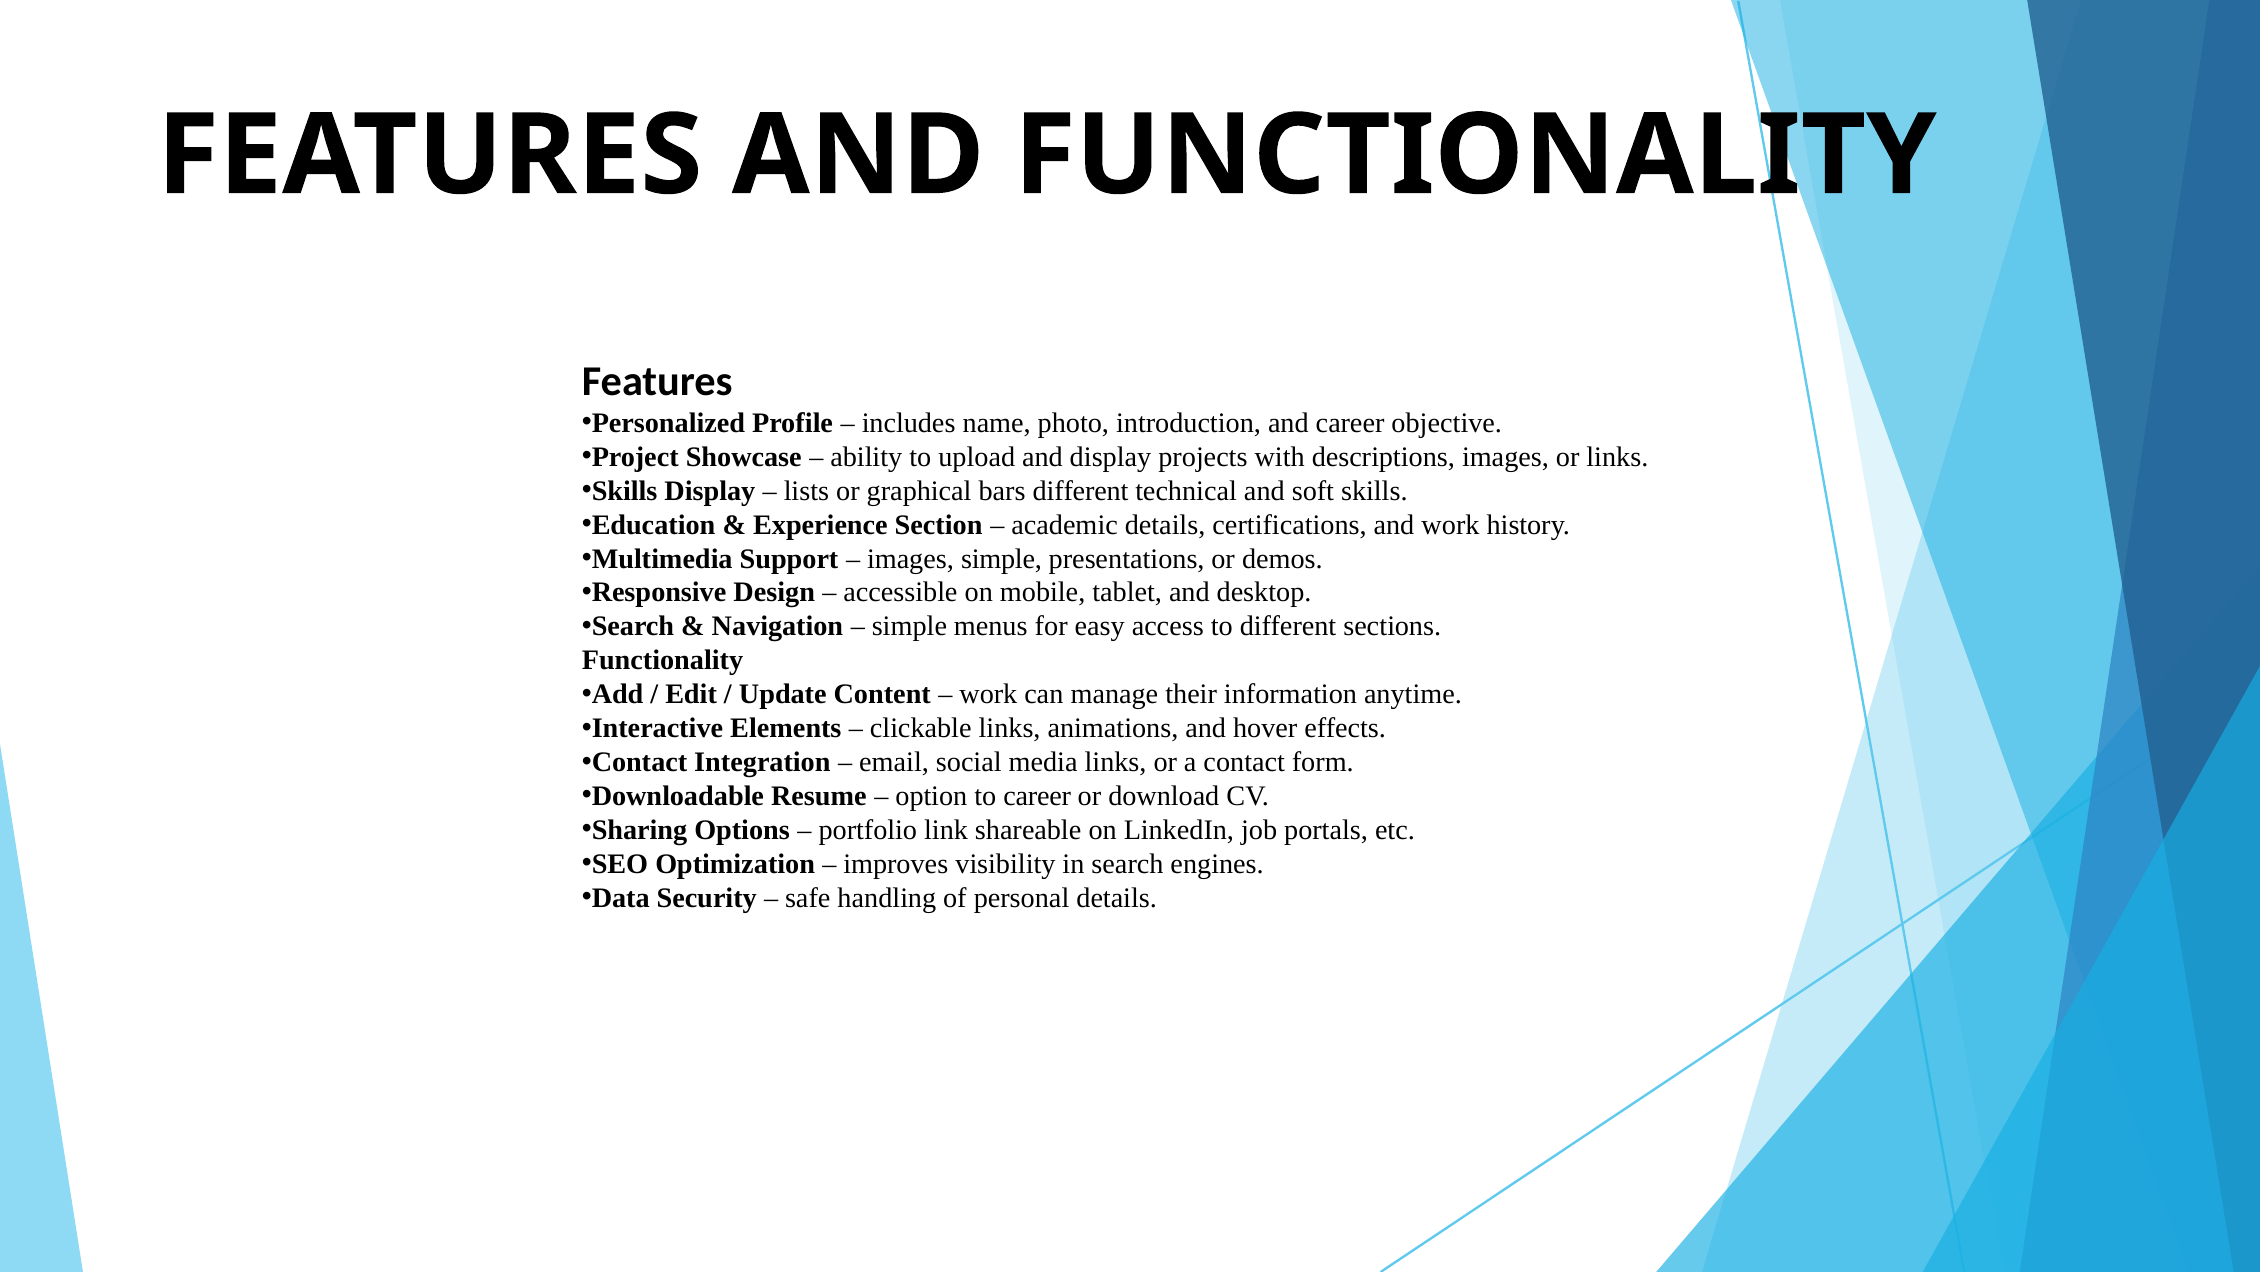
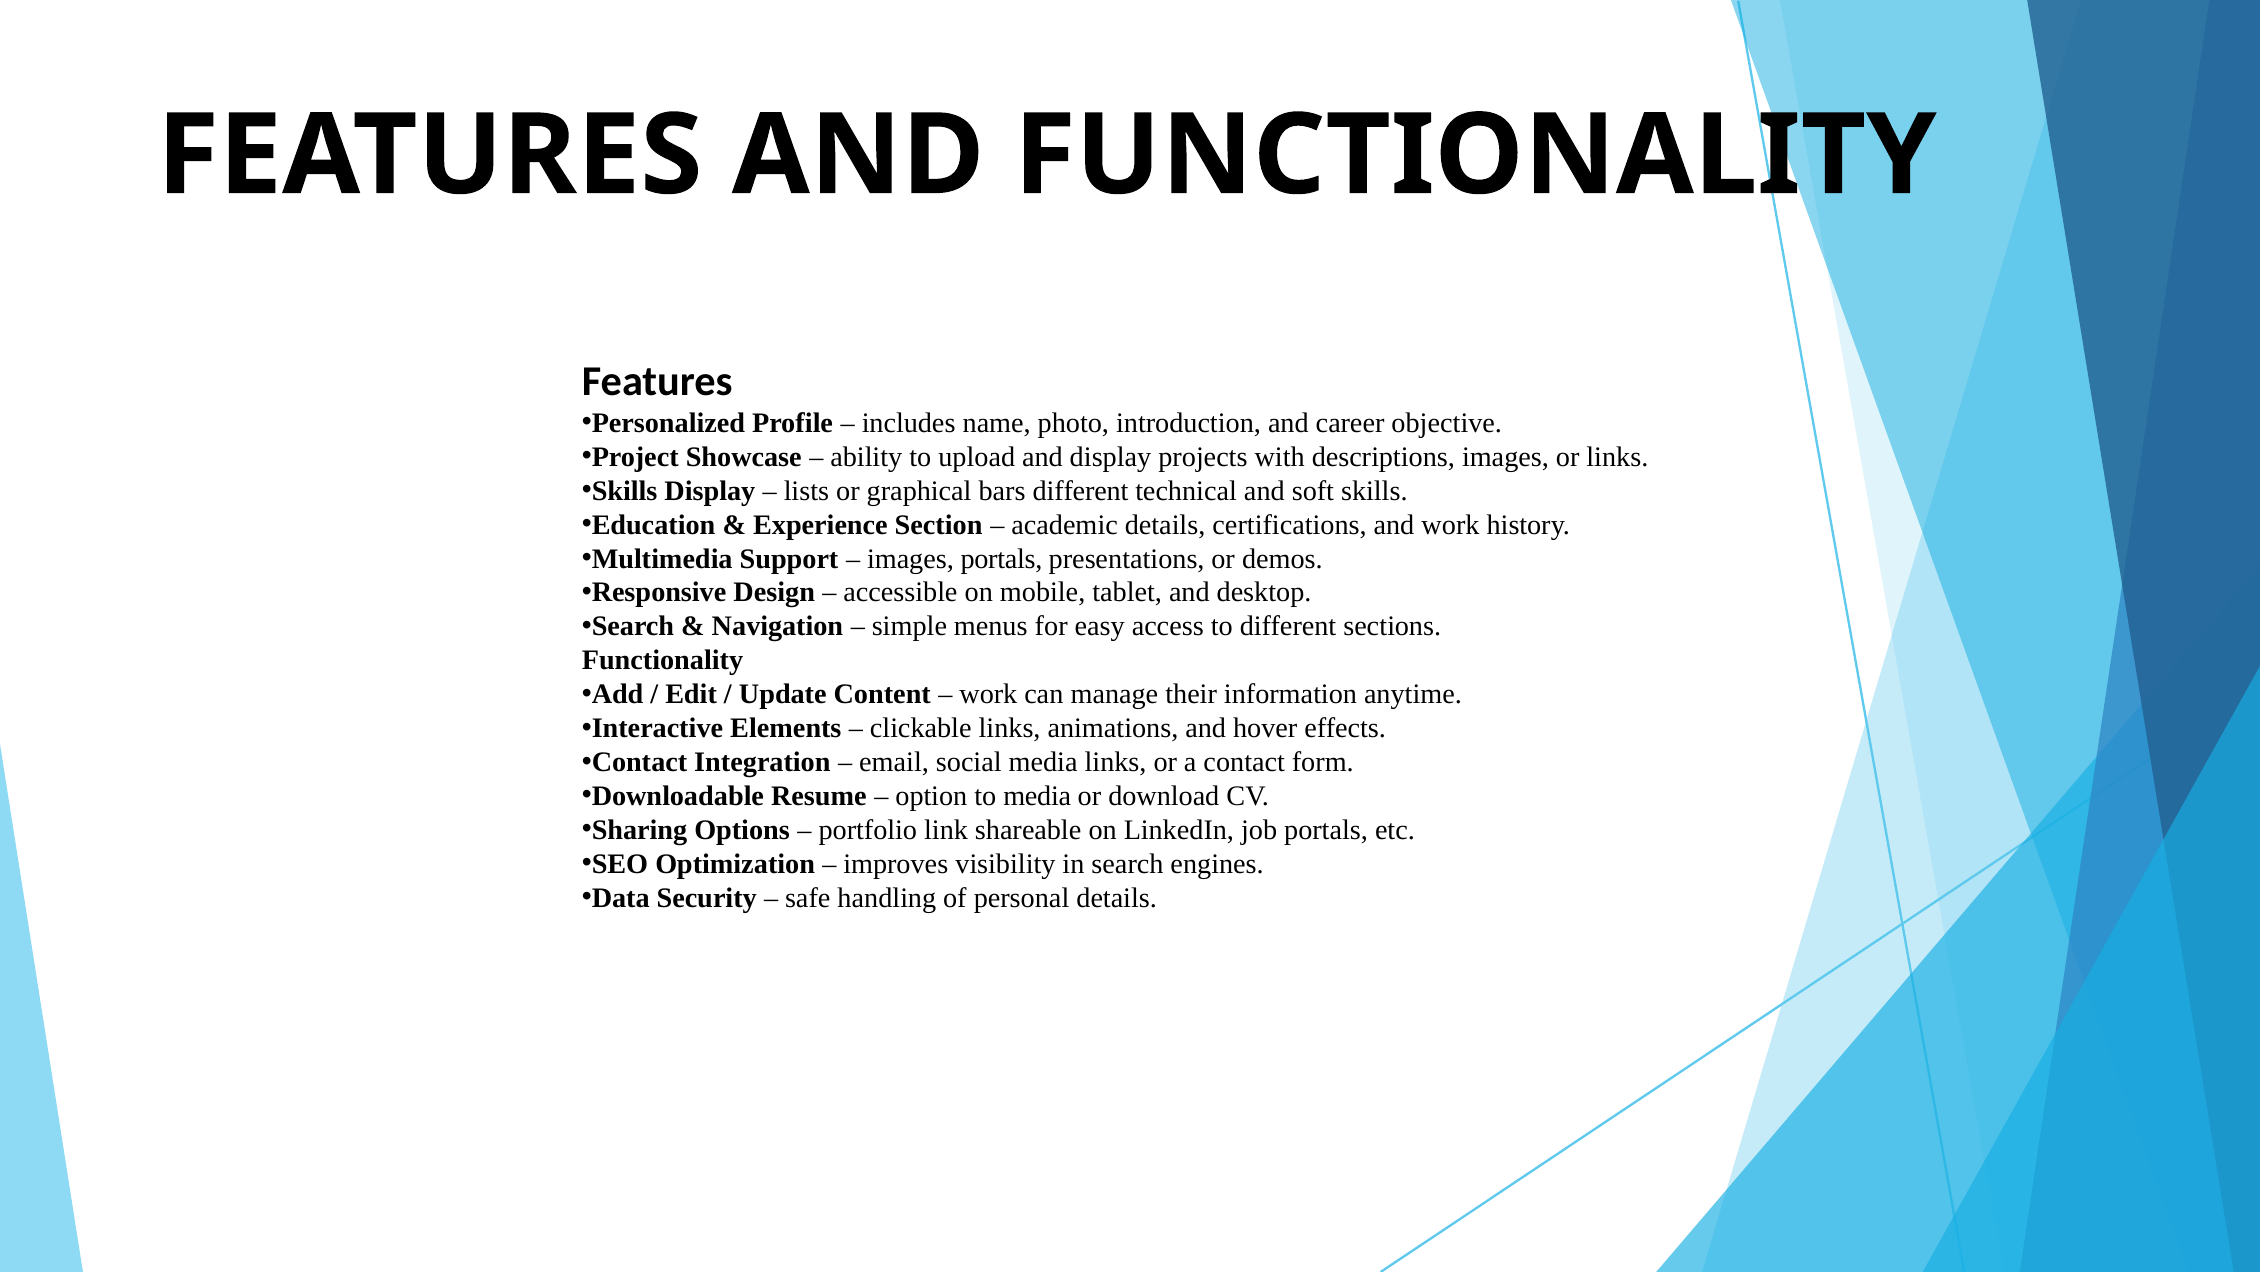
images simple: simple -> portals (1001, 558)
to career: career -> media (1037, 796)
